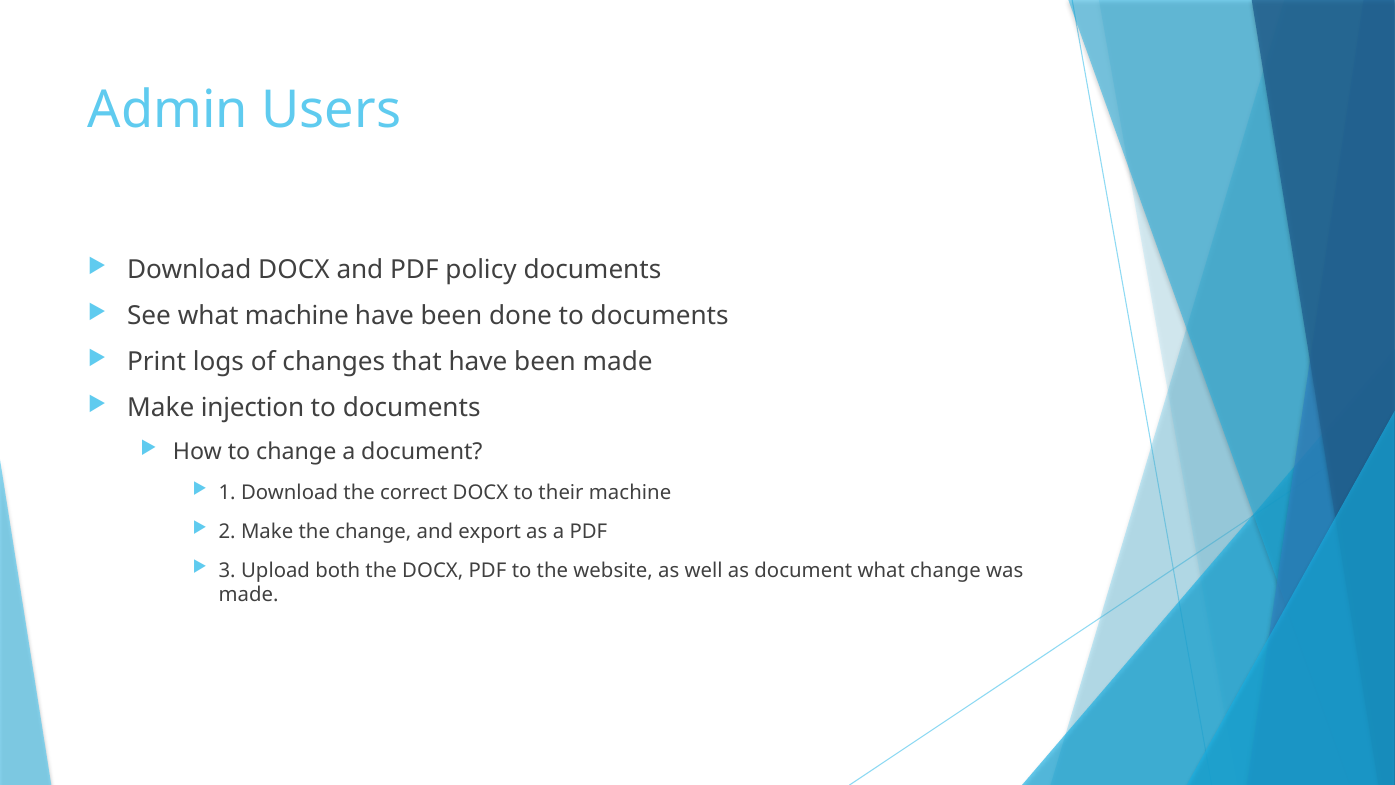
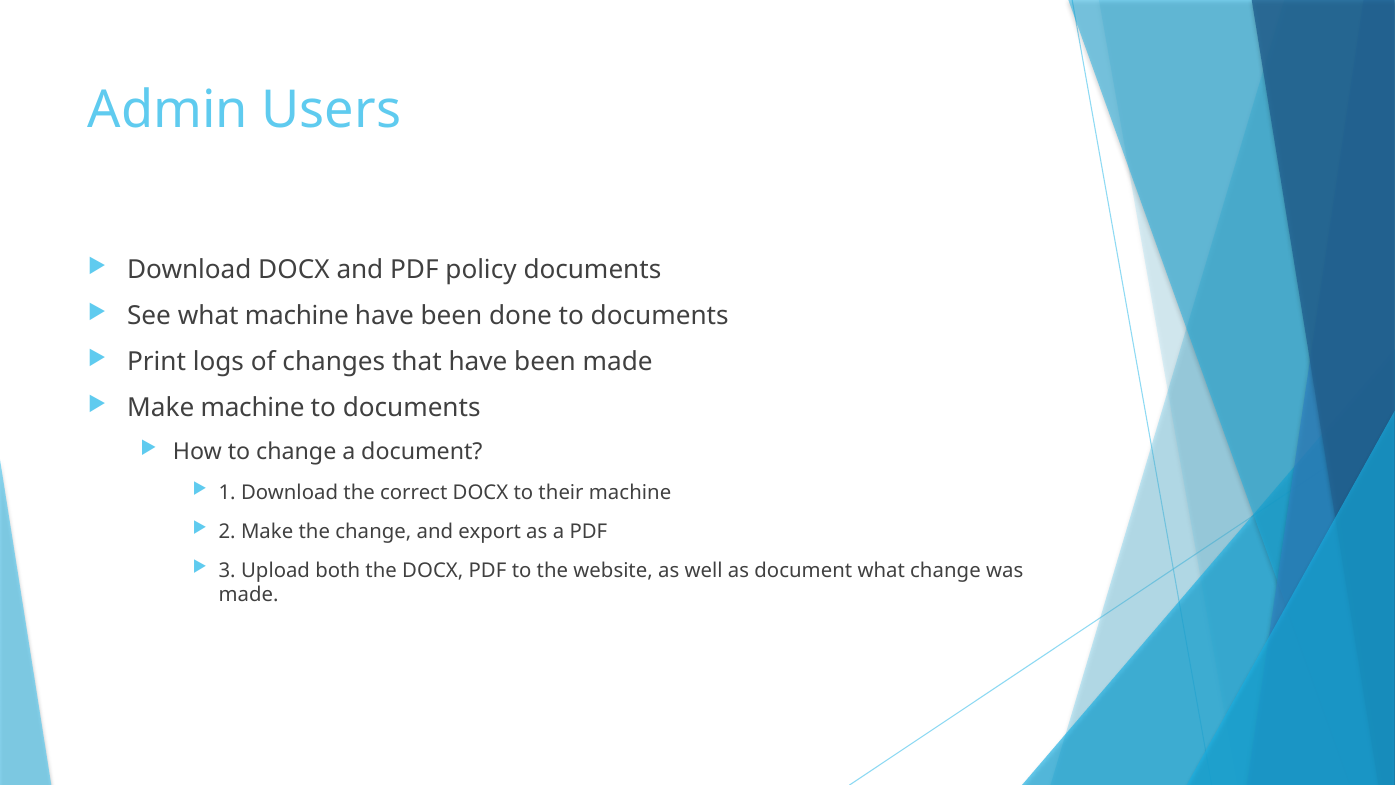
Make injection: injection -> machine (253, 408)
